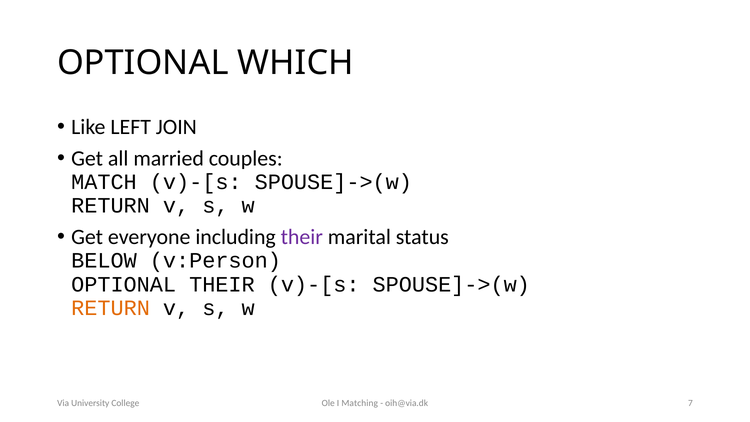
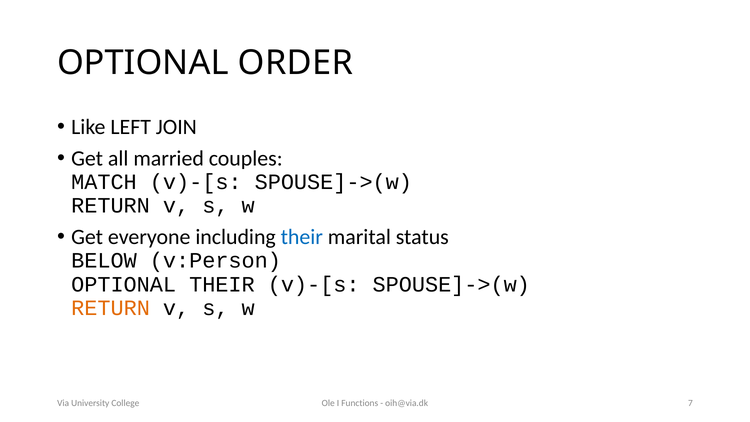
WHICH: WHICH -> ORDER (295, 63)
their colour: purple -> blue (302, 237)
Matching: Matching -> Functions (360, 403)
